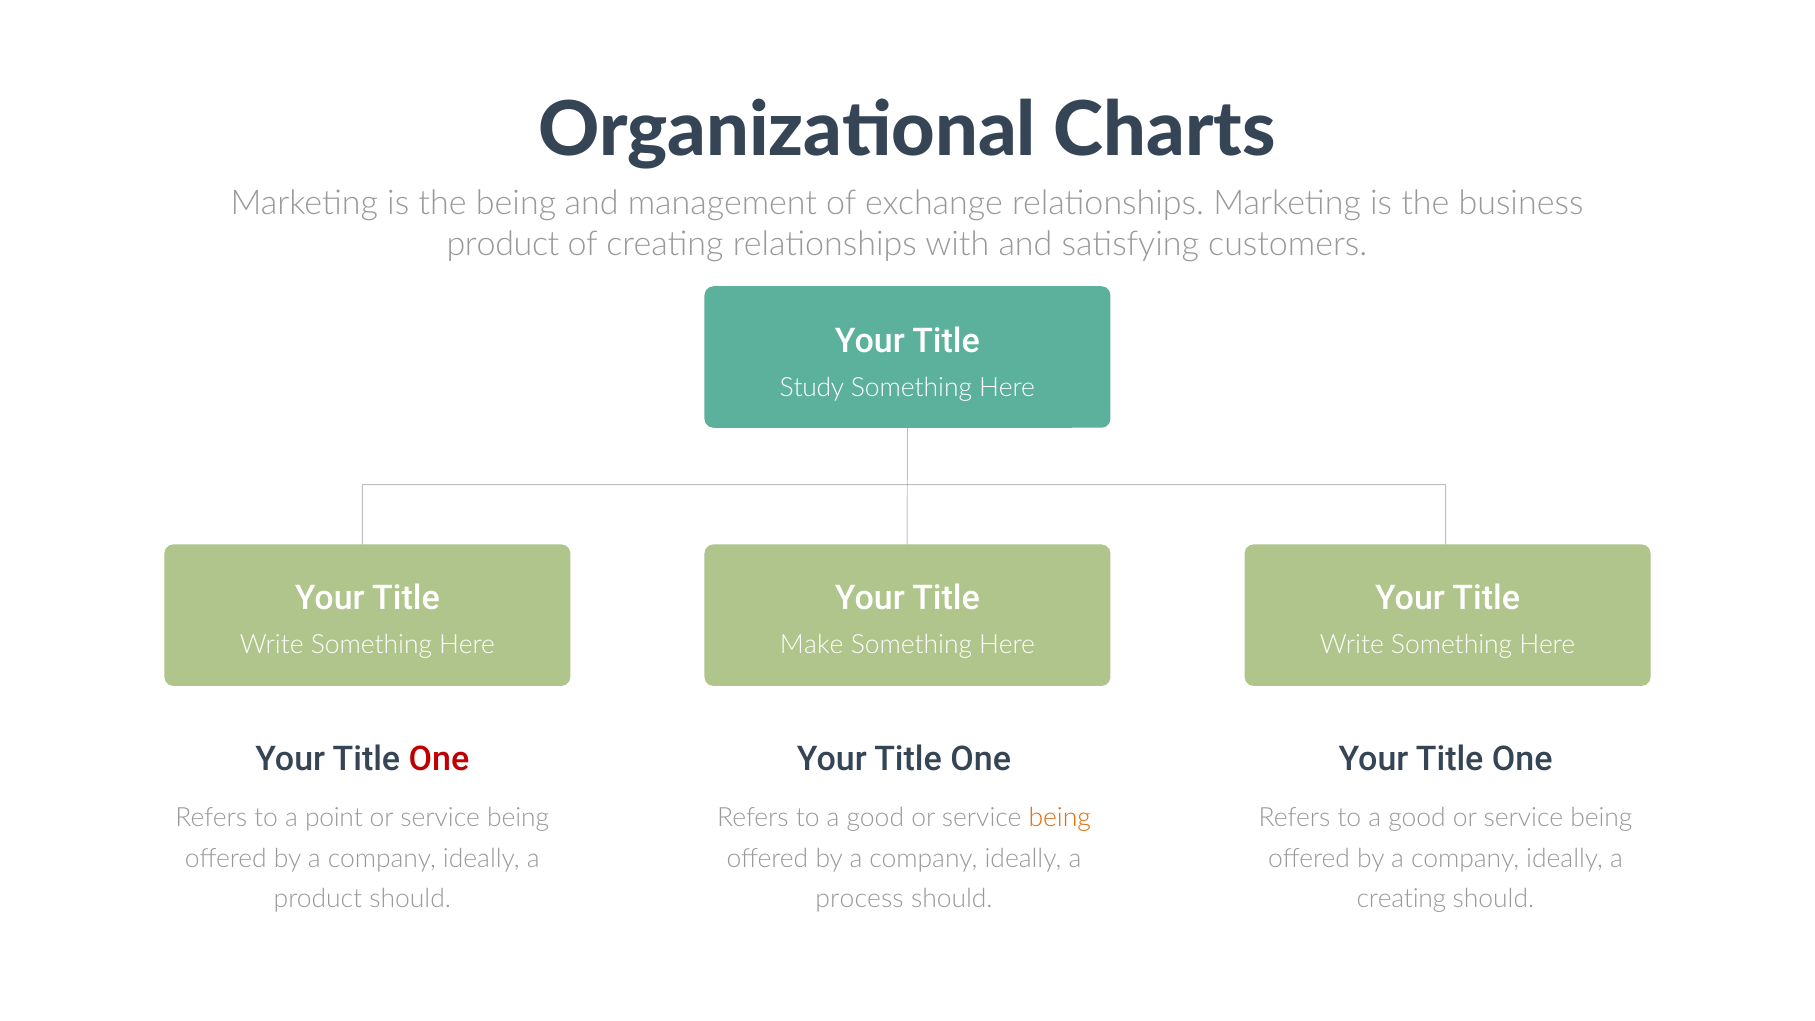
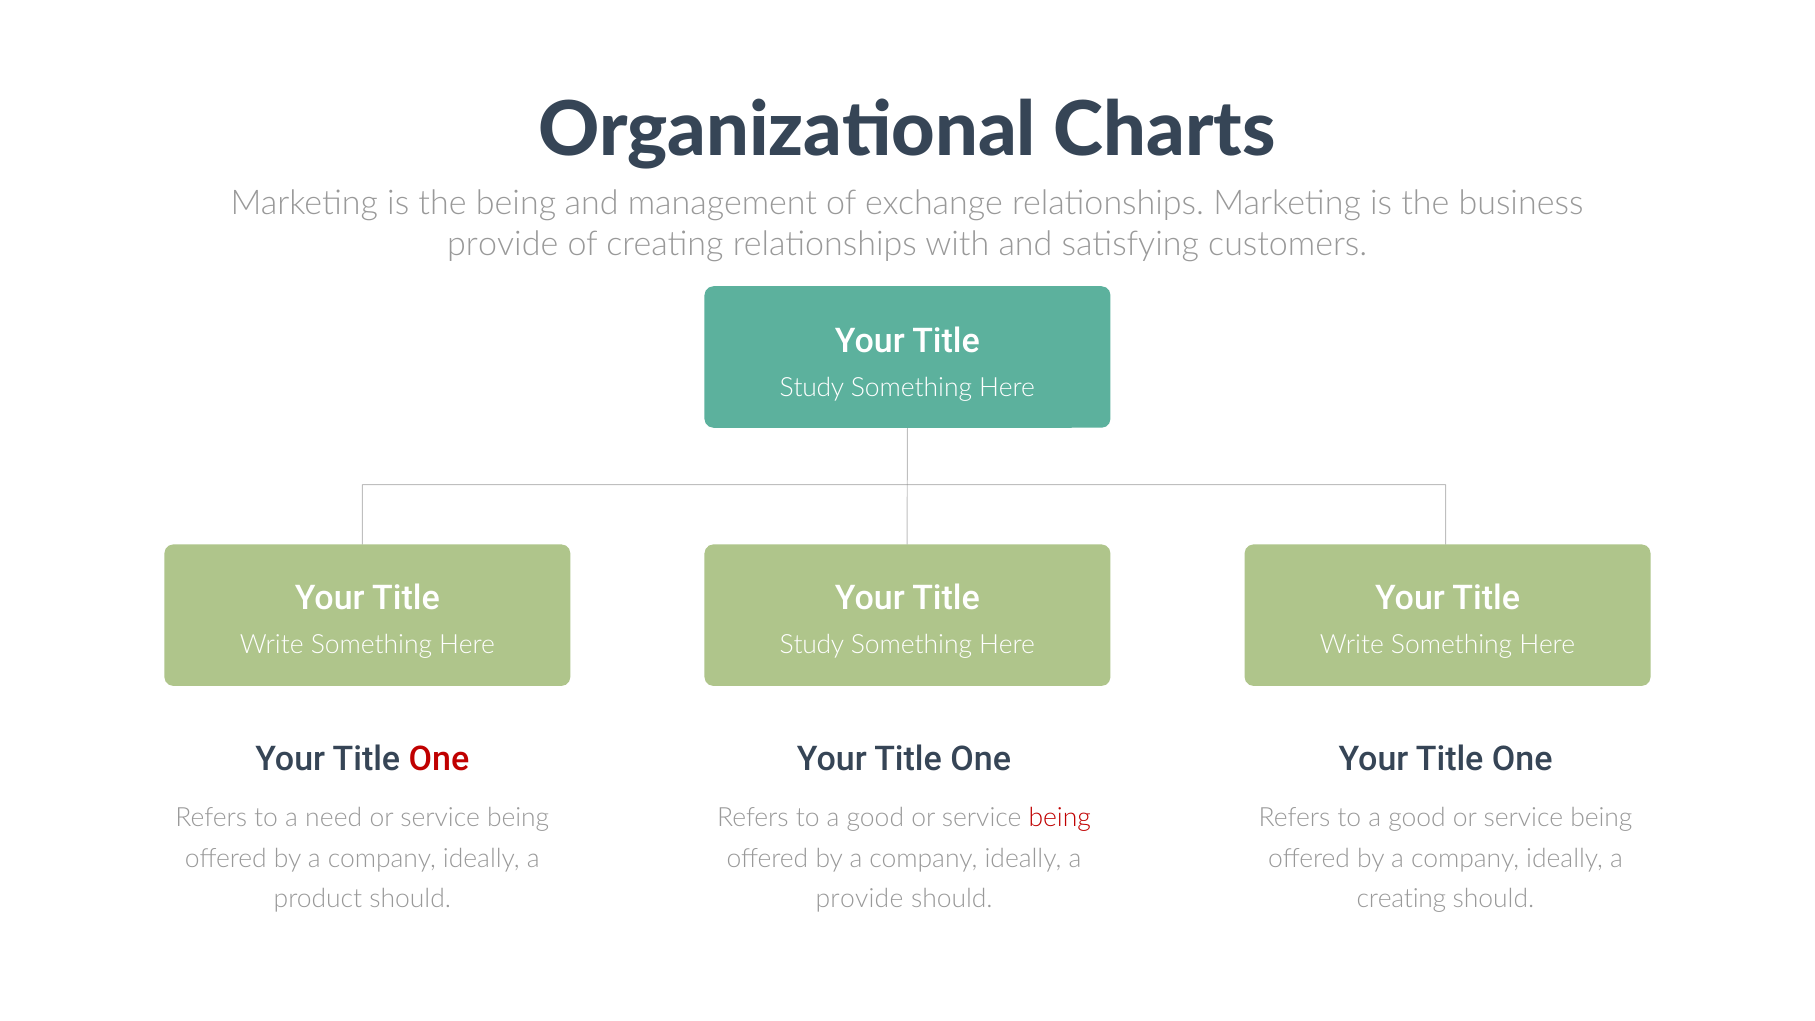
product: product -> provide (503, 244)
Make: Make -> Study (812, 645)
point: point -> need (334, 818)
being colour: orange -> red (1060, 818)
process: process -> provide (859, 899)
